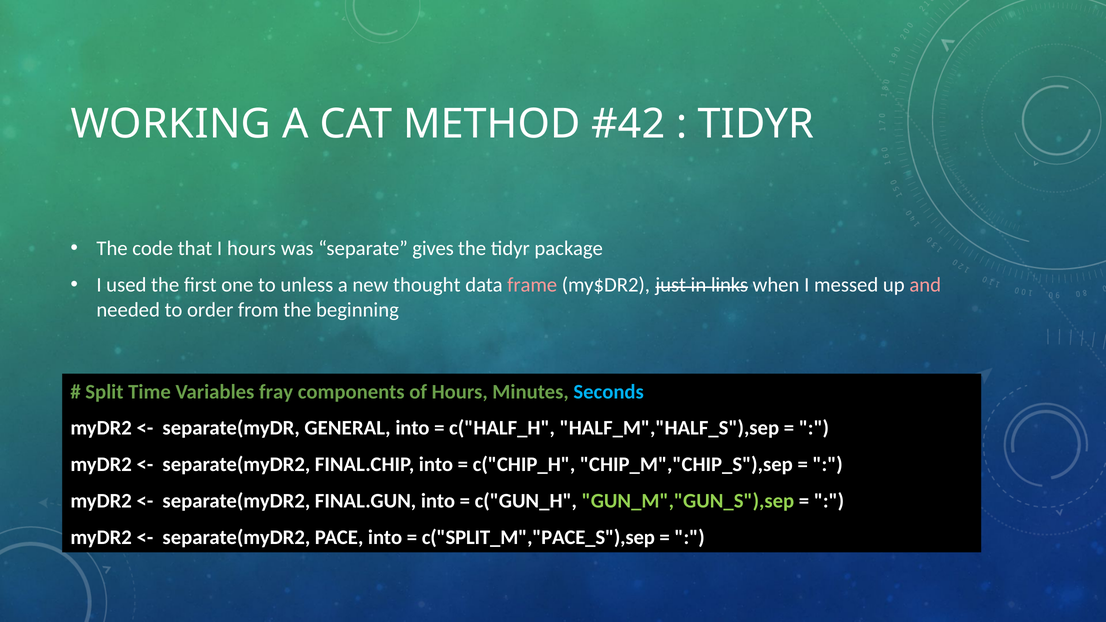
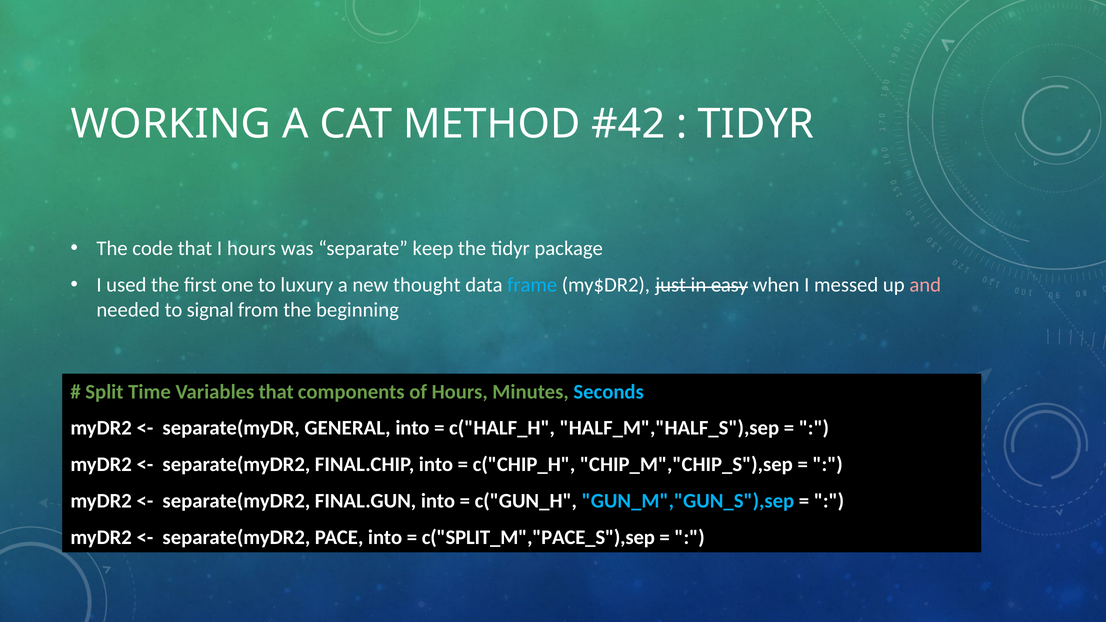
gives: gives -> keep (433, 249)
unless: unless -> luxury (307, 285)
frame colour: pink -> light blue (532, 285)
links: links -> easy (729, 285)
order: order -> signal (210, 310)
Variables fray: fray -> that (276, 392)
GUN_M","GUN_S"),sep colour: light green -> light blue (688, 501)
